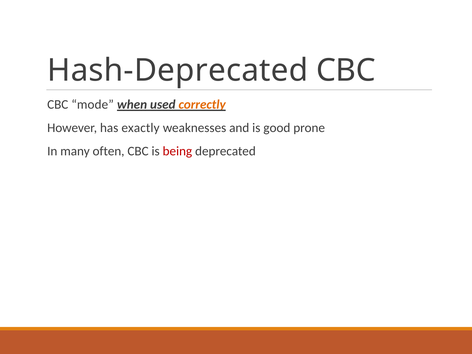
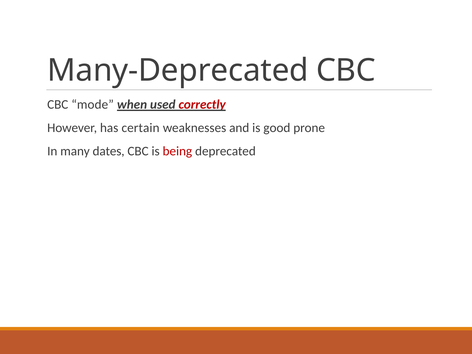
Hash-Deprecated: Hash-Deprecated -> Many-Deprecated (178, 71)
correctly colour: orange -> red (202, 105)
exactly: exactly -> certain (140, 128)
often: often -> dates (109, 151)
